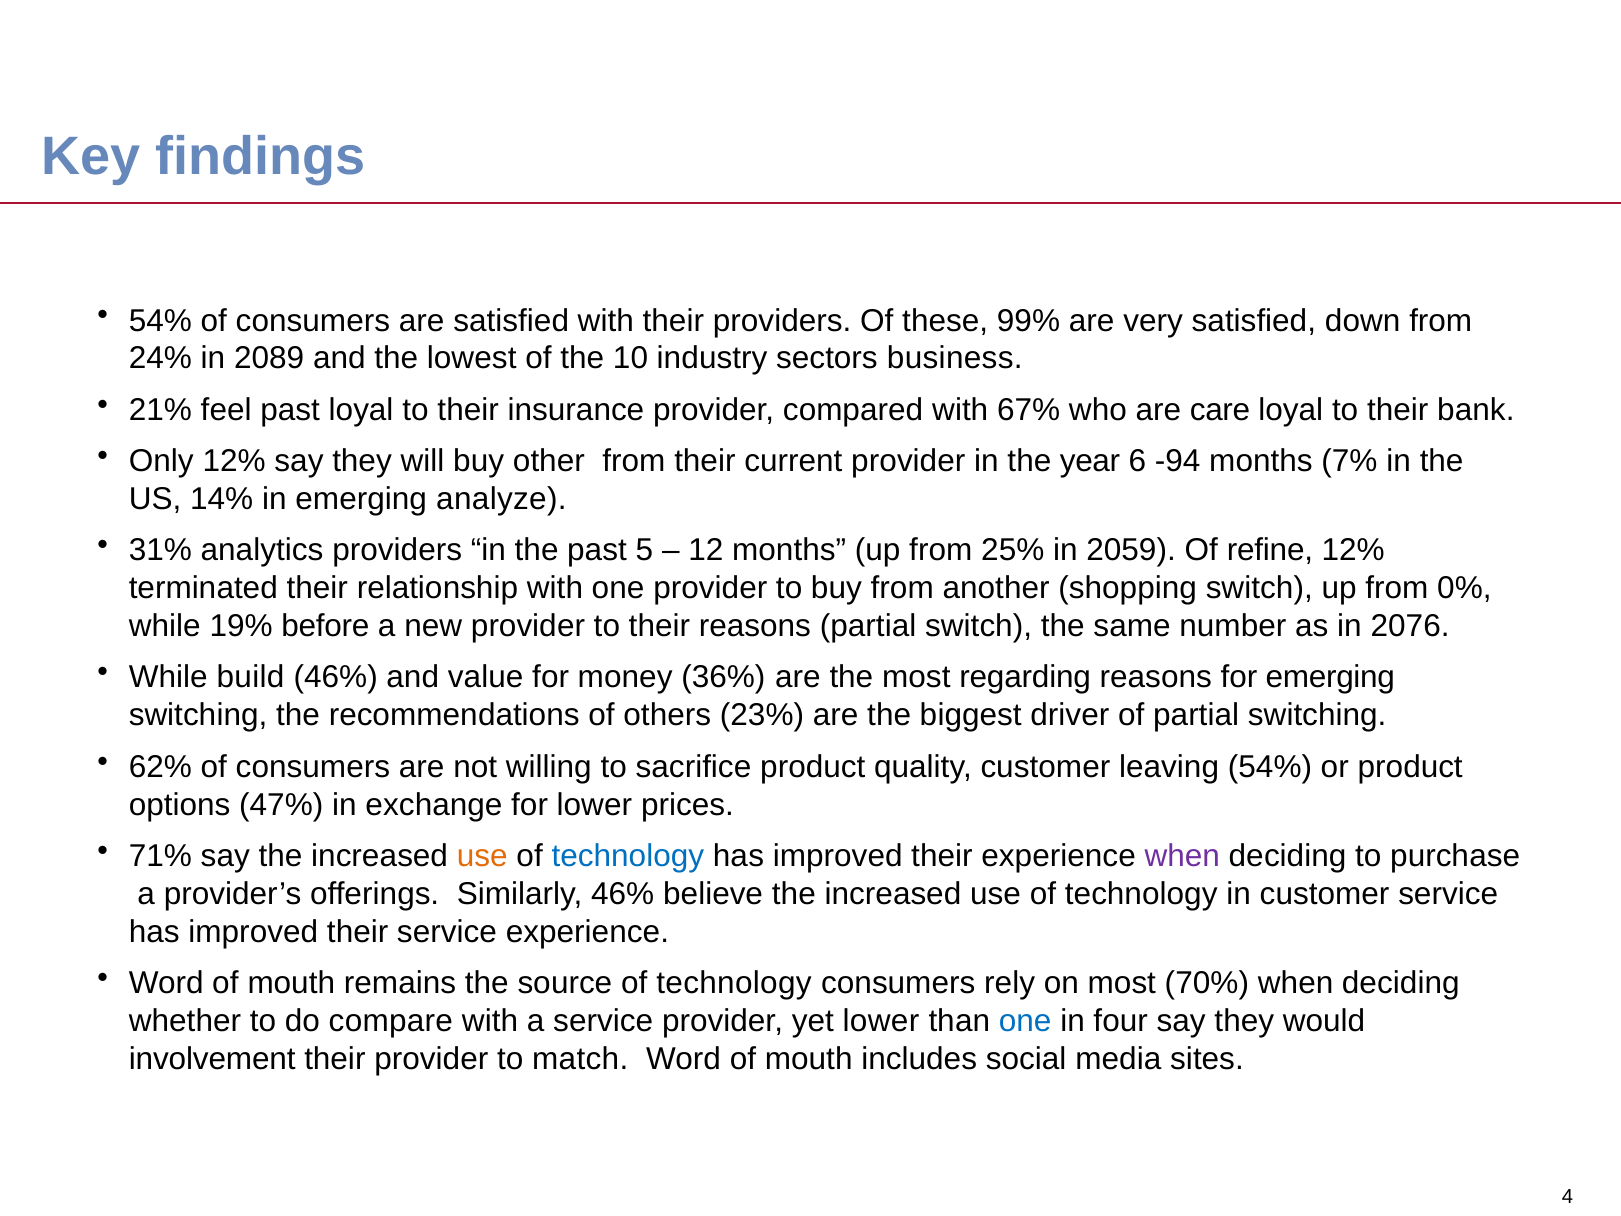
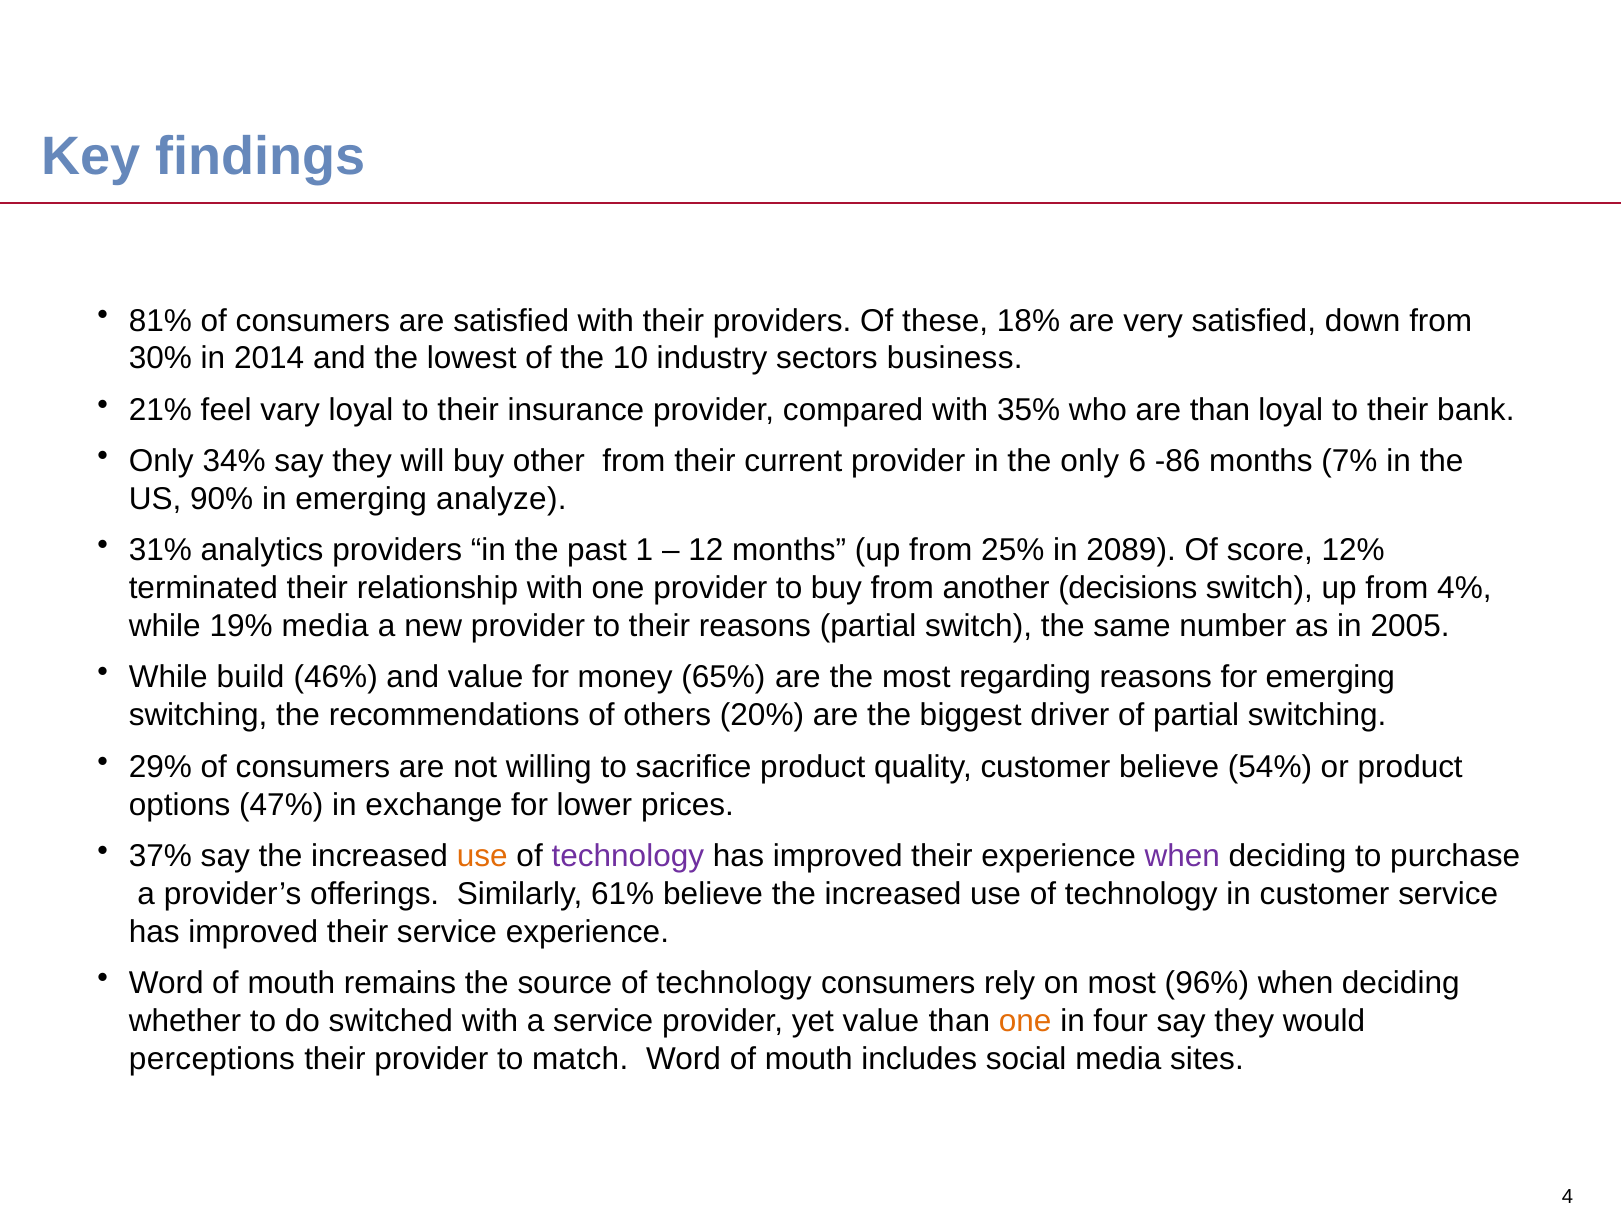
54%: 54% -> 81% (160, 321)
99%: 99% -> 18% (1028, 321)
24%: 24% -> 30% (160, 358)
2089: 2089 -> 2014 (269, 358)
feel past: past -> vary (290, 410)
67%: 67% -> 35% (1029, 410)
are care: care -> than (1220, 410)
Only 12%: 12% -> 34% (234, 461)
the year: year -> only (1090, 461)
-94: -94 -> -86 (1178, 461)
14%: 14% -> 90% (222, 499)
5: 5 -> 1 (644, 550)
2059: 2059 -> 2089 (1131, 550)
refine: refine -> score (1270, 550)
shopping: shopping -> decisions (1128, 588)
0%: 0% -> 4% (1464, 588)
19% before: before -> media (325, 626)
2076: 2076 -> 2005 (1410, 626)
36%: 36% -> 65% (723, 677)
23%: 23% -> 20% (762, 715)
62%: 62% -> 29% (160, 767)
customer leaving: leaving -> believe (1169, 767)
71%: 71% -> 37% (160, 856)
technology colour: blue -> purple (628, 856)
Similarly 46%: 46% -> 61% (623, 894)
70%: 70% -> 96% (1207, 983)
compare: compare -> switched (391, 1021)
yet lower: lower -> value (881, 1021)
one colour: blue -> orange (1025, 1021)
involvement: involvement -> perceptions (212, 1059)
